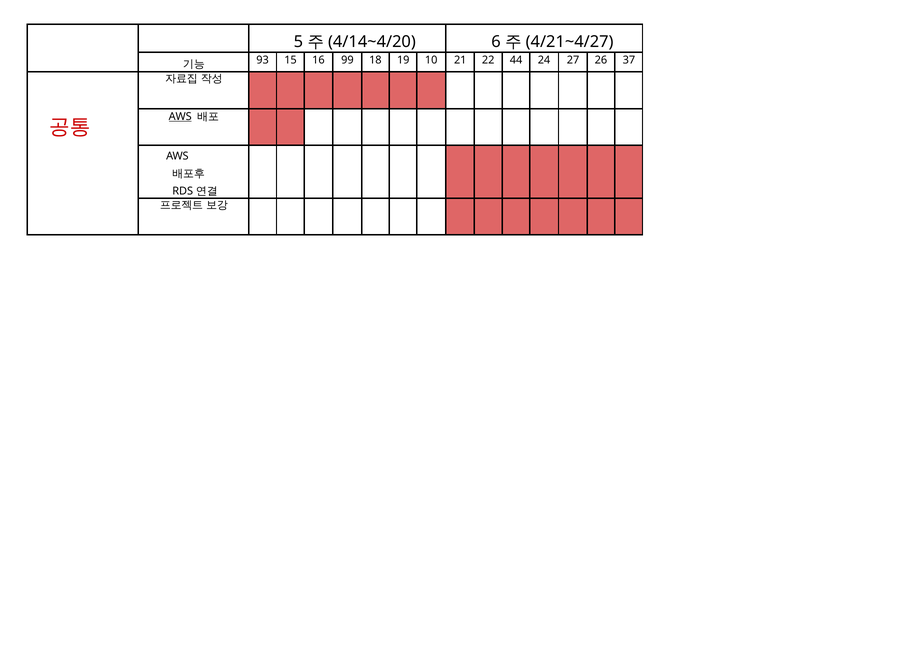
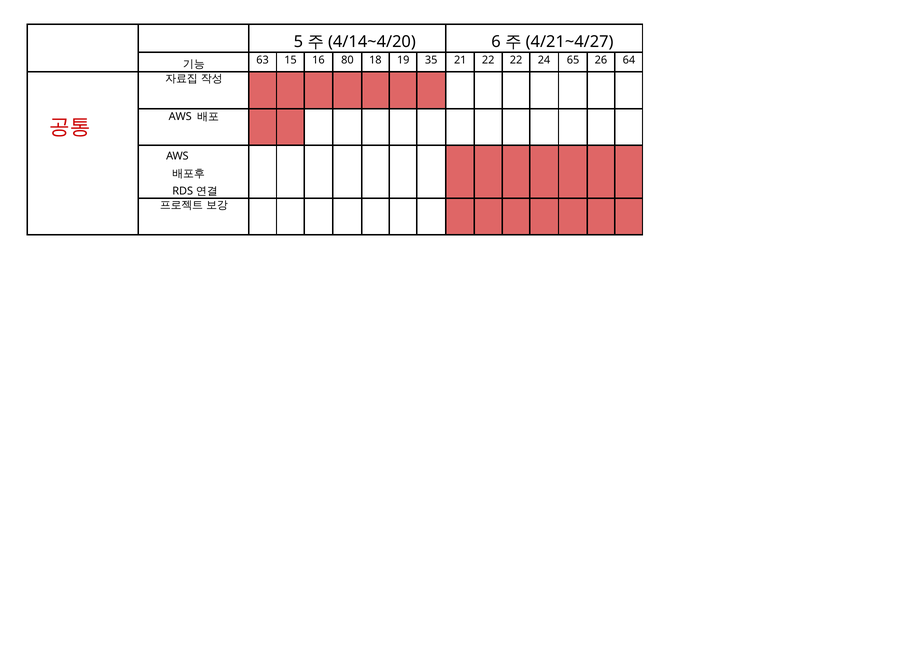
93: 93 -> 63 (263, 60)
99: 99 -> 80 (347, 60)
10: 10 -> 35 (431, 60)
22 44: 44 -> 22 (516, 60)
27: 27 -> 65 (573, 60)
37: 37 -> 64 (629, 60)
AWS underline: present -> none (180, 117)
